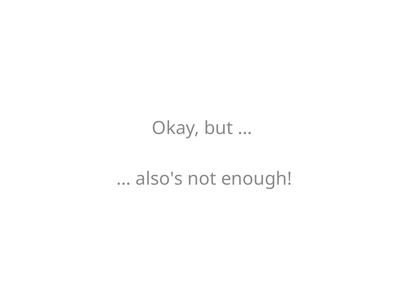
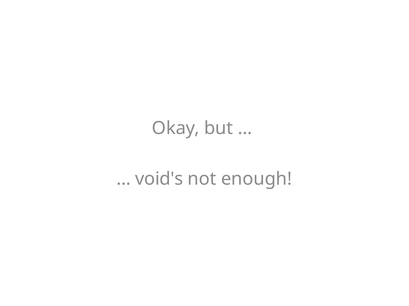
also's: also's -> void's (159, 179)
